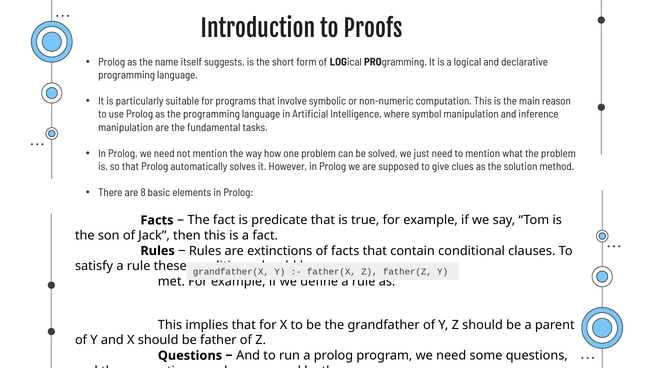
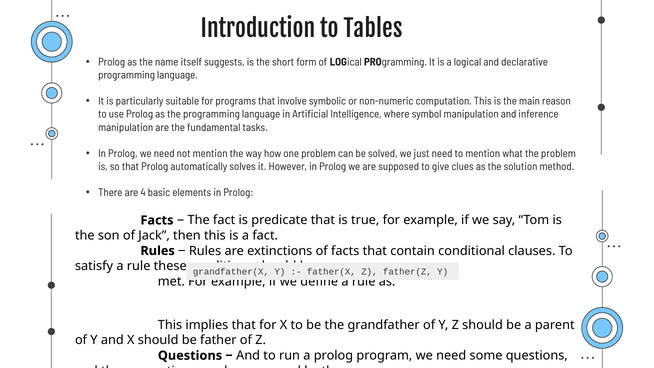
Proofs: Proofs -> Tables (373, 30)
8: 8 -> 4 (143, 193)
